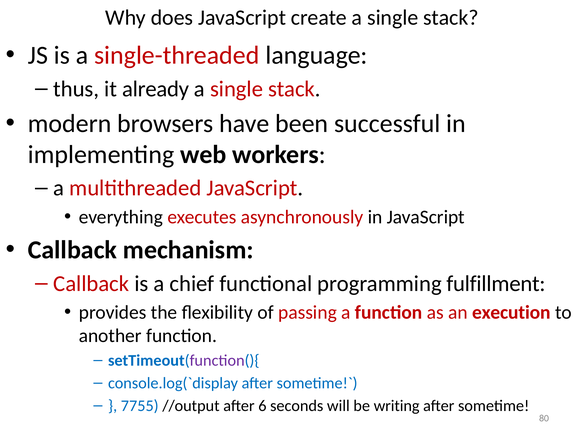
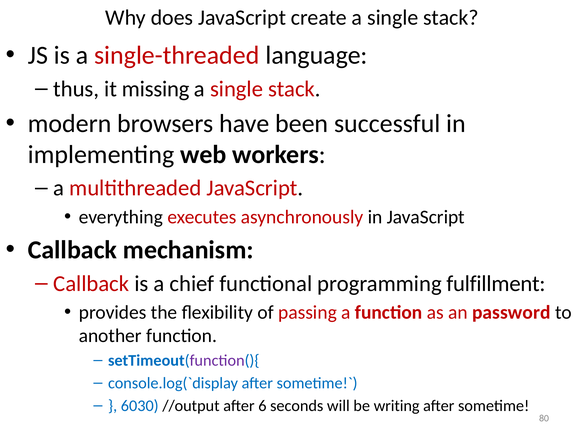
already: already -> missing (156, 89)
execution: execution -> password (511, 312)
7755: 7755 -> 6030 (140, 406)
